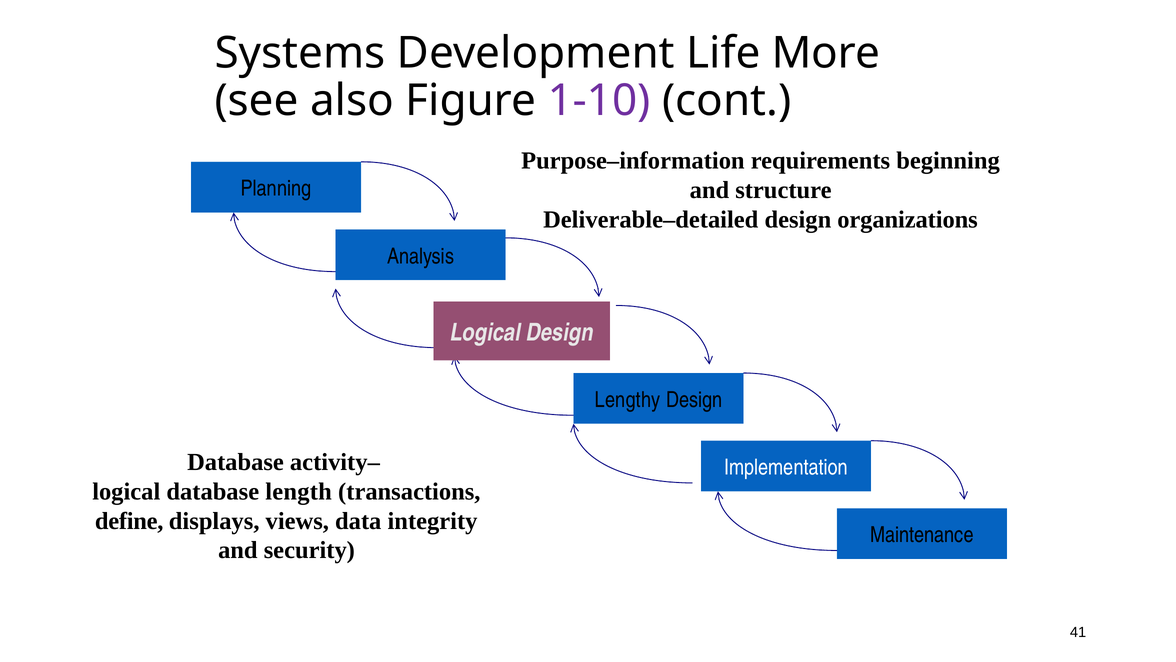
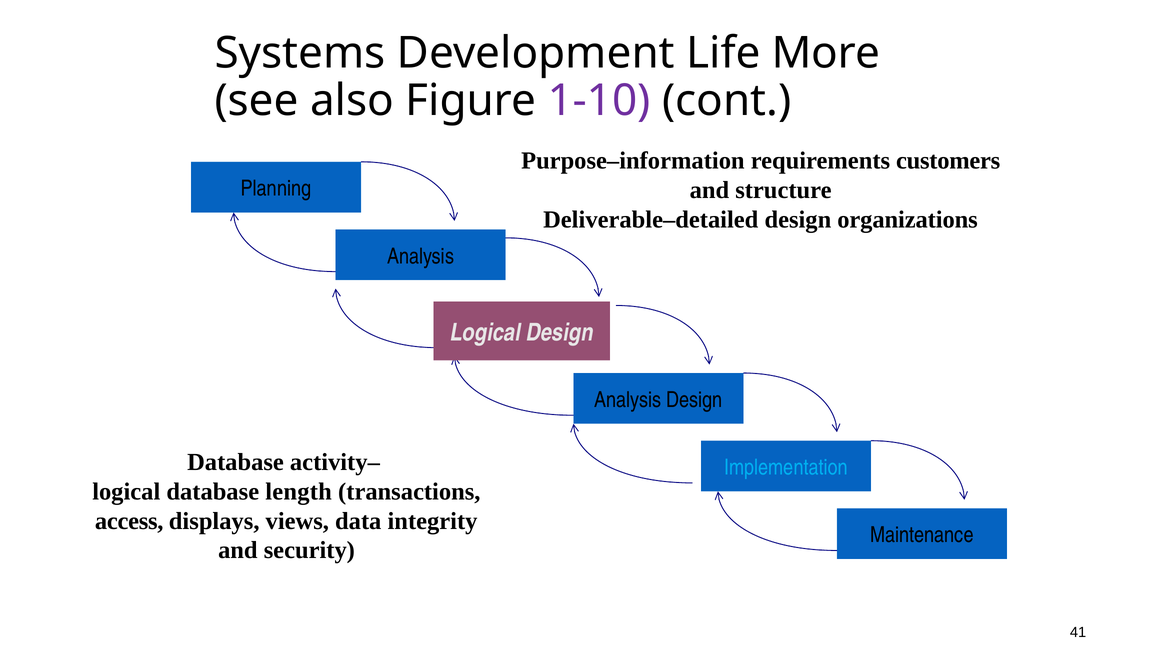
beginning: beginning -> customers (948, 160)
Lengthy: Lengthy -> Analysis (628, 400)
Implementation colour: white -> light blue (786, 467)
define: define -> access (129, 521)
